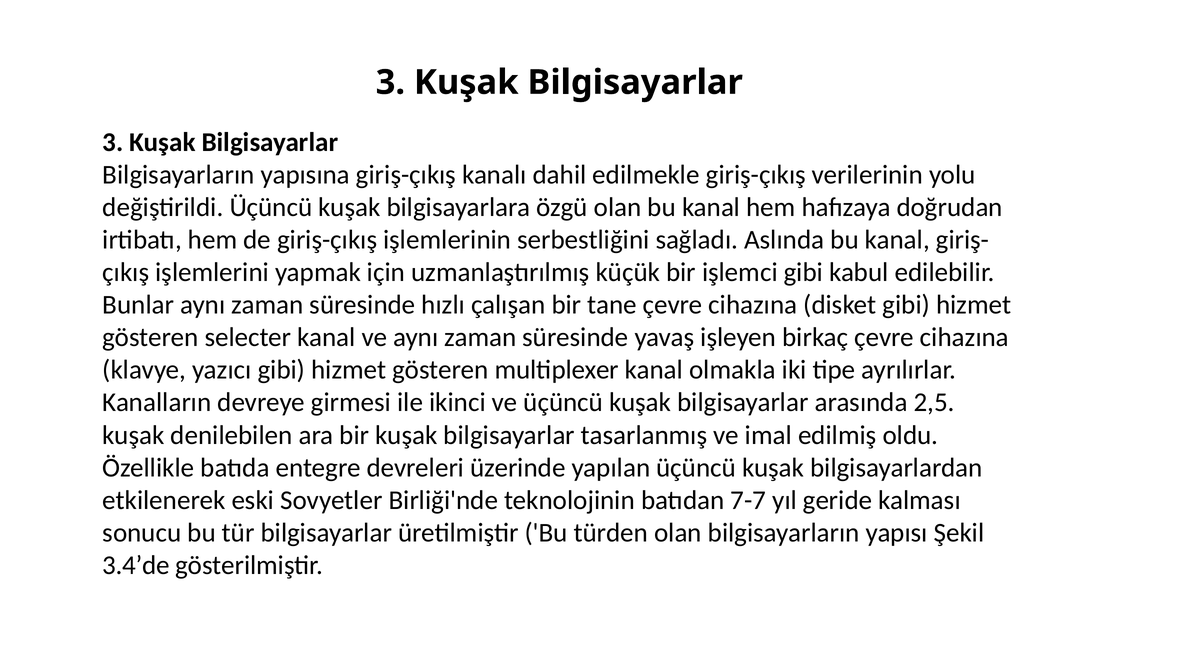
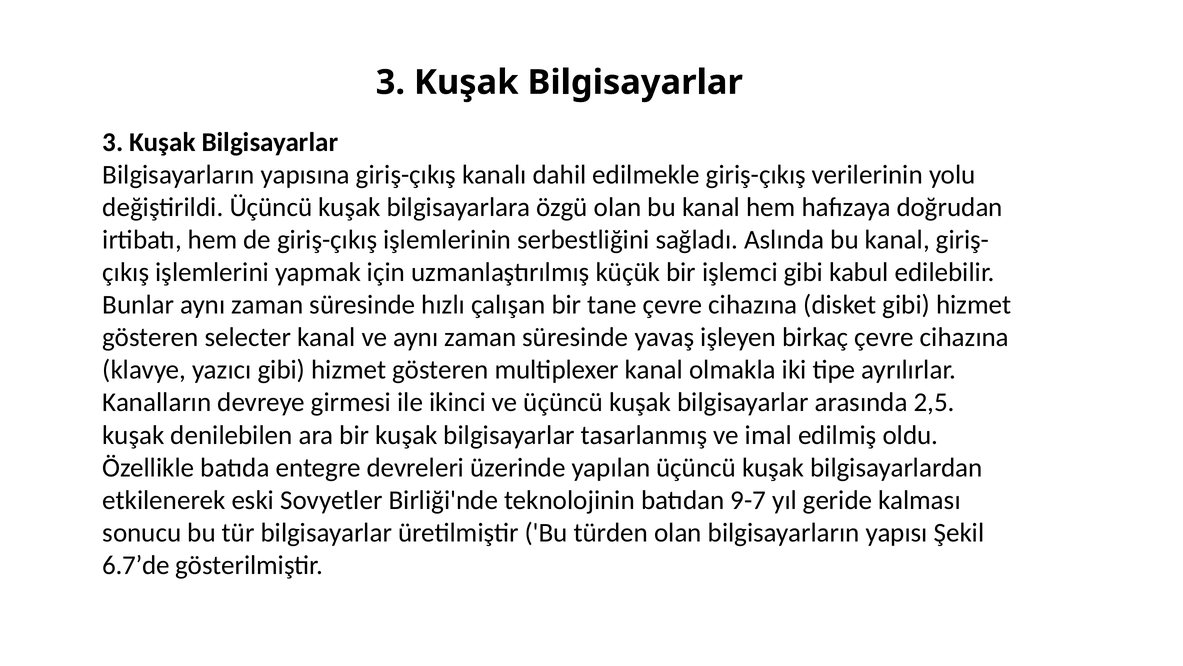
7-7: 7-7 -> 9-7 (748, 500)
3.4’de: 3.4’de -> 6.7’de (136, 565)
